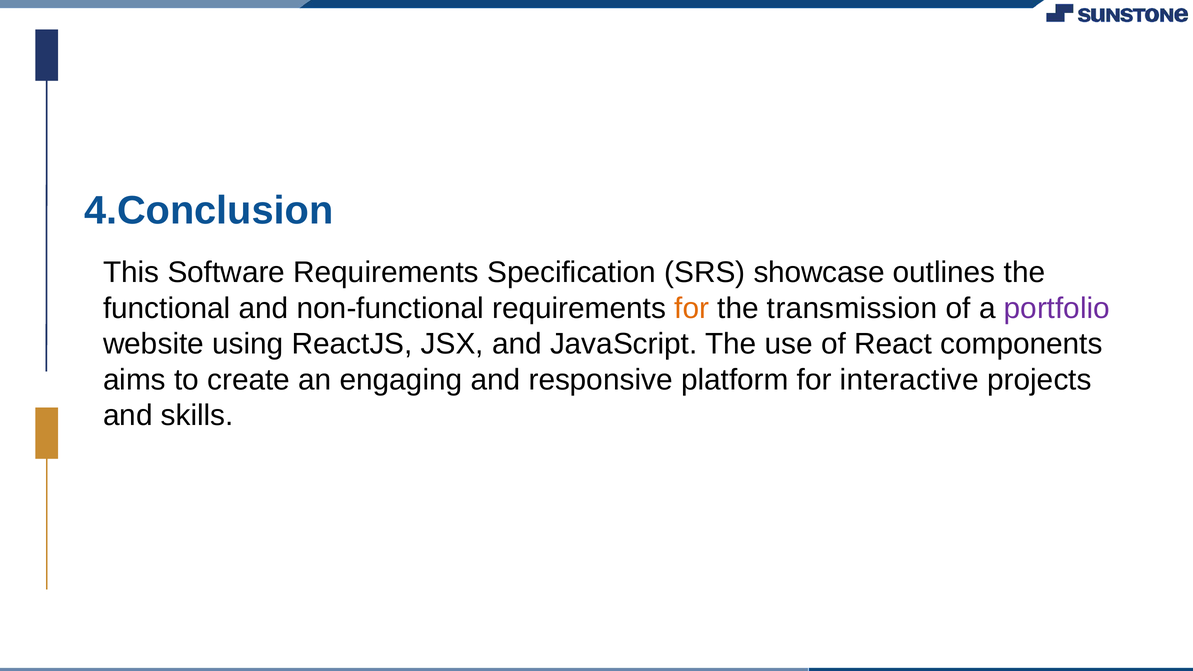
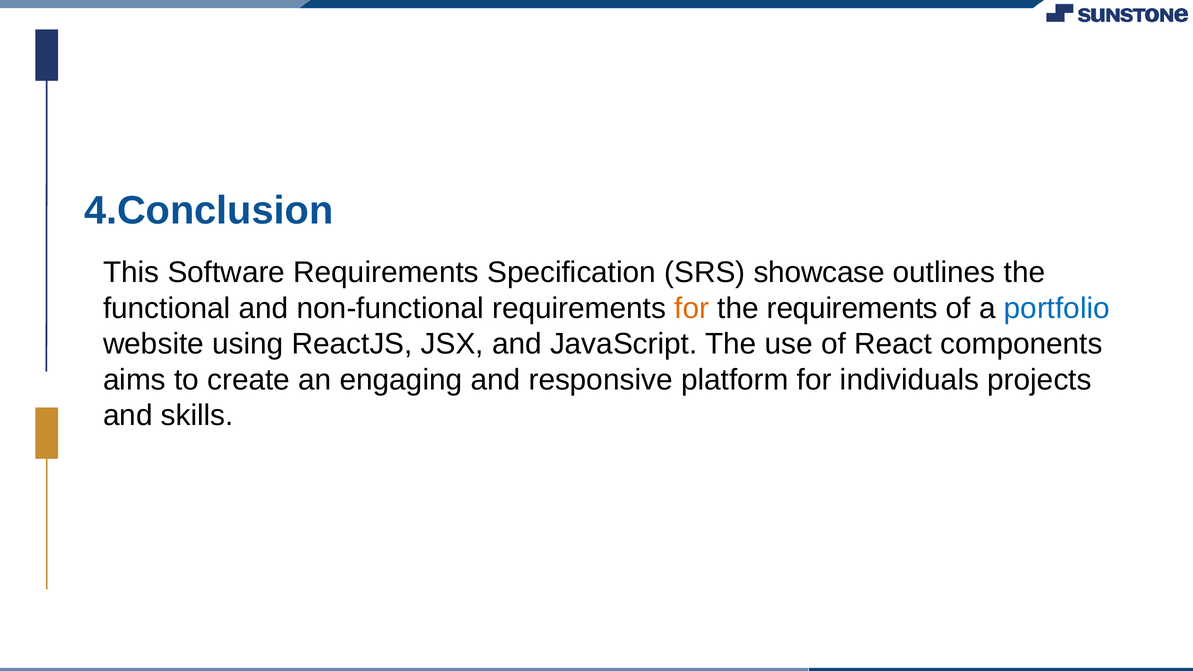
the transmission: transmission -> requirements (852, 308)
portfolio colour: purple -> blue (1057, 308)
interactive: interactive -> individuals (909, 380)
